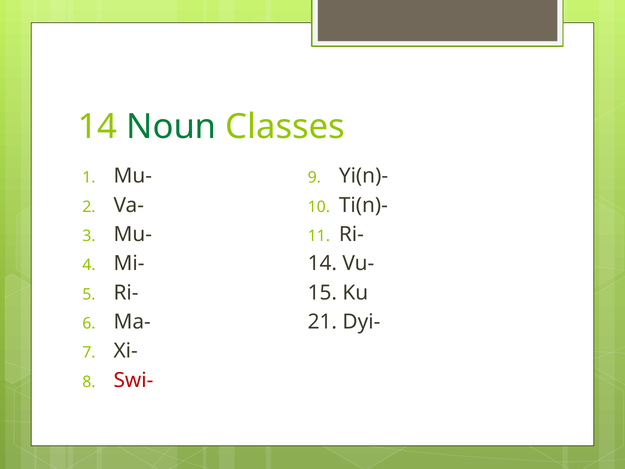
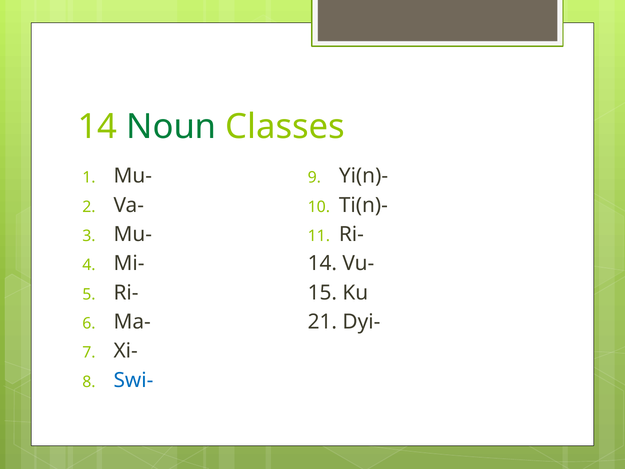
Swi- colour: red -> blue (133, 380)
